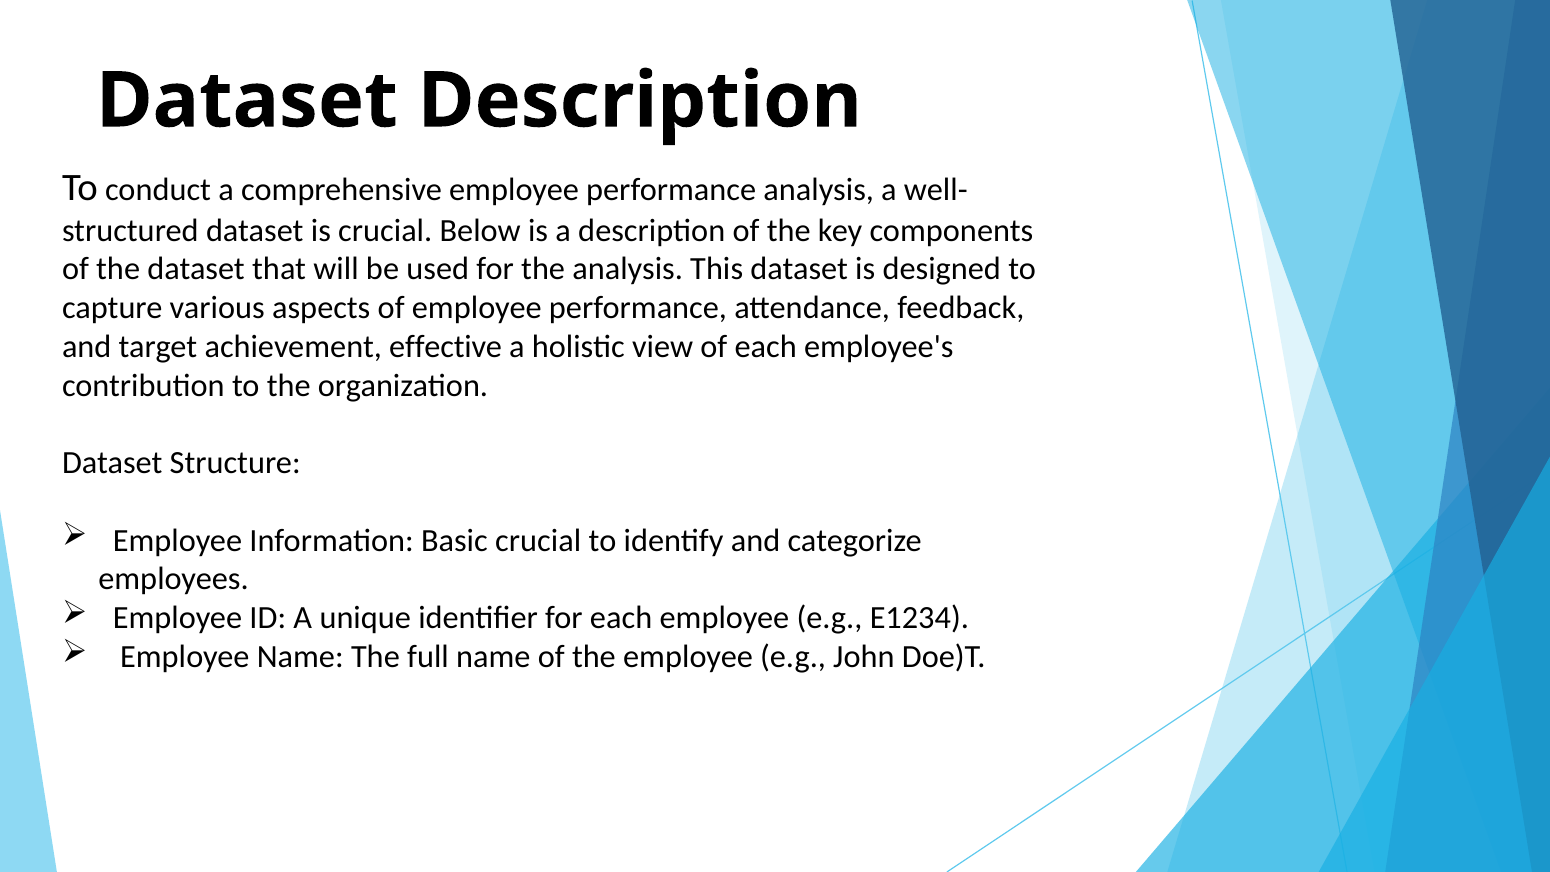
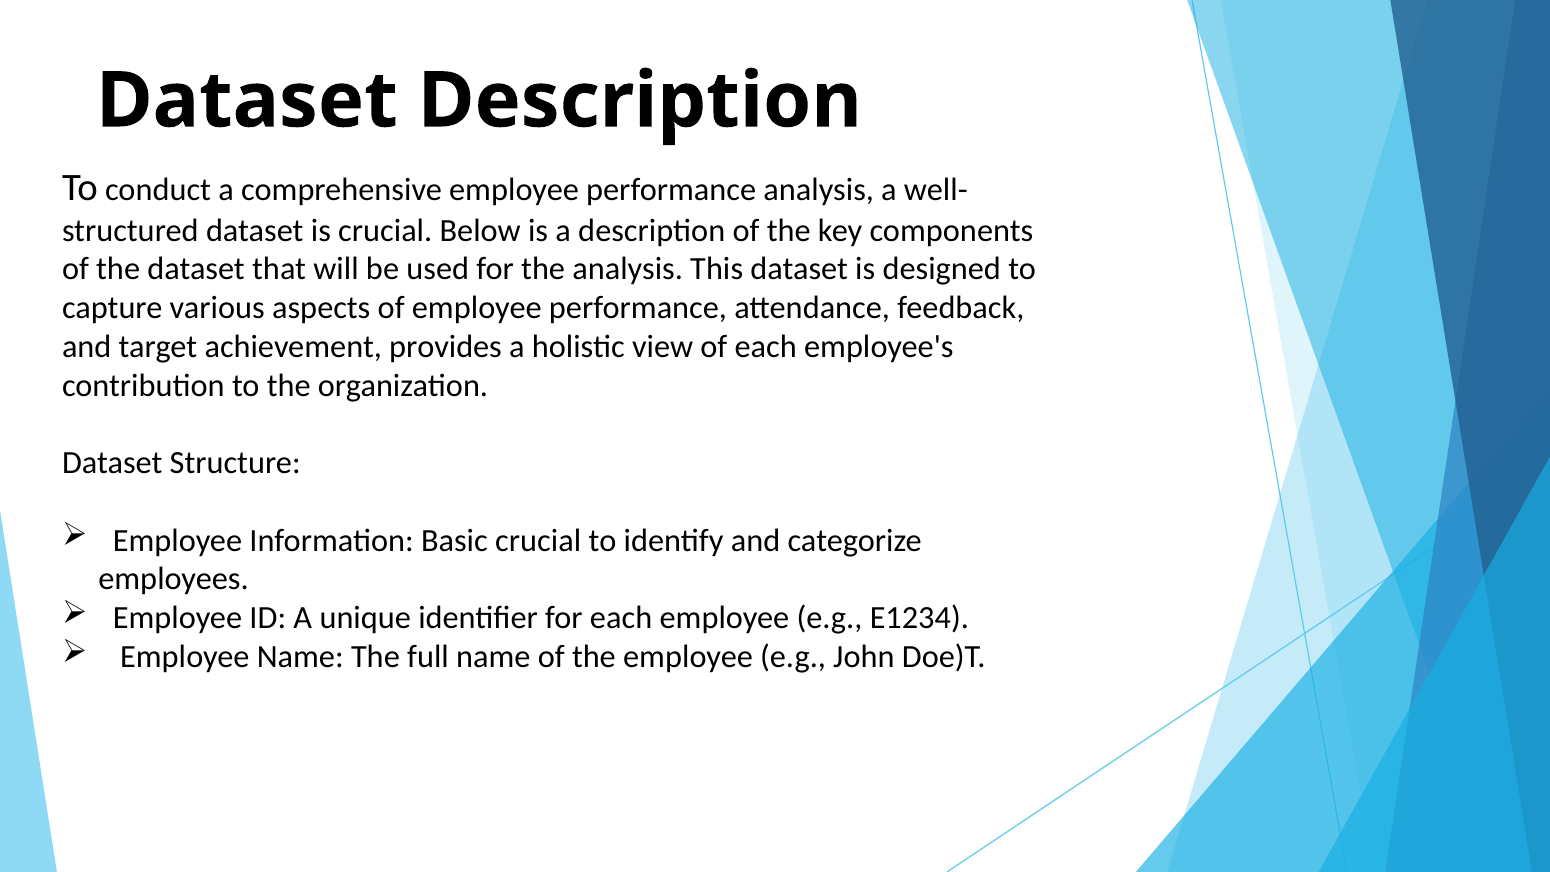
effective: effective -> provides (446, 347)
